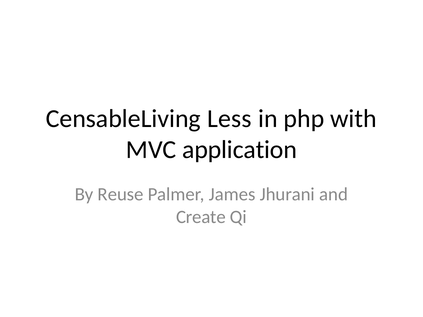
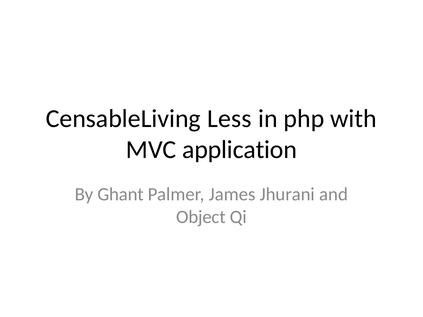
Reuse: Reuse -> Ghant (121, 194)
Create: Create -> Object (201, 217)
